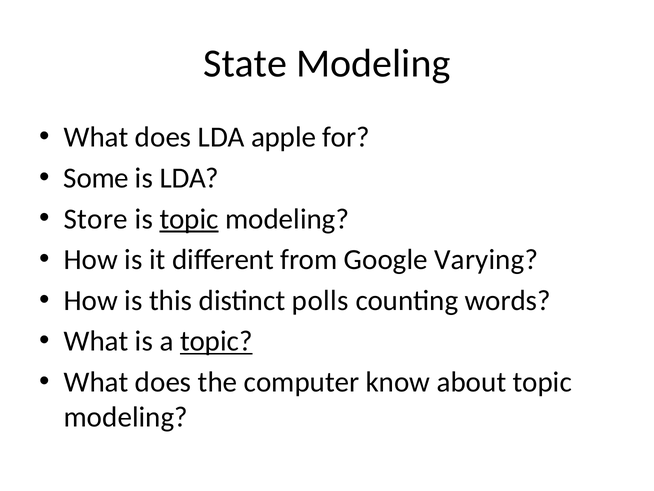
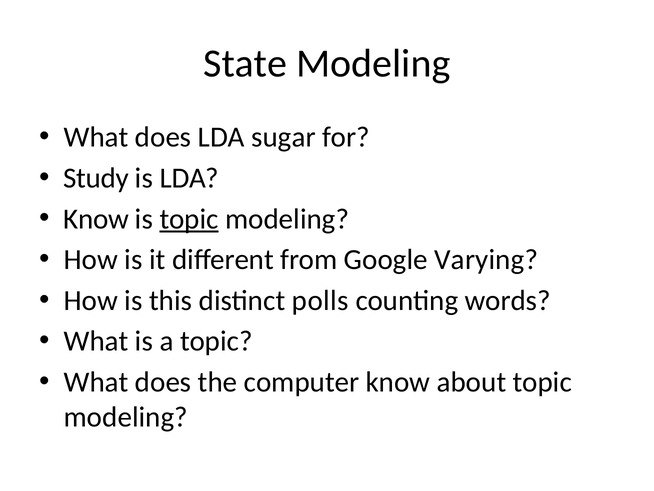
apple: apple -> sugar (283, 137)
Some: Some -> Study (96, 178)
Store: Store -> Know (96, 219)
topic underline: present -> none (216, 341)
